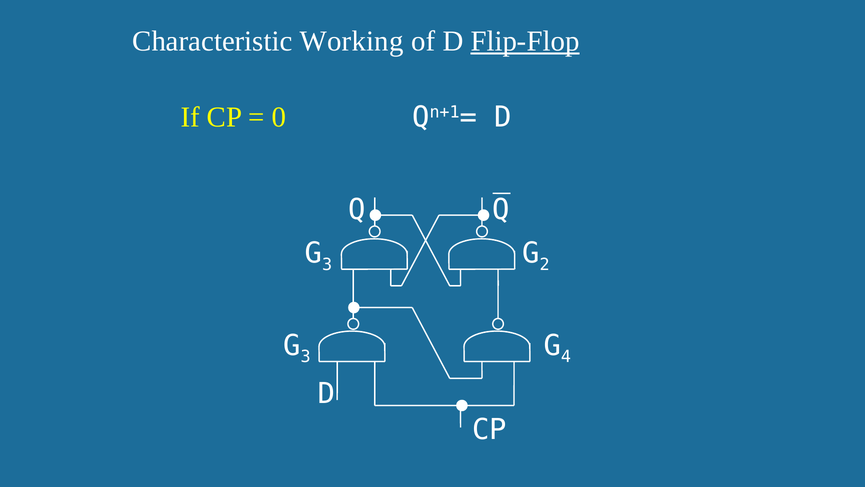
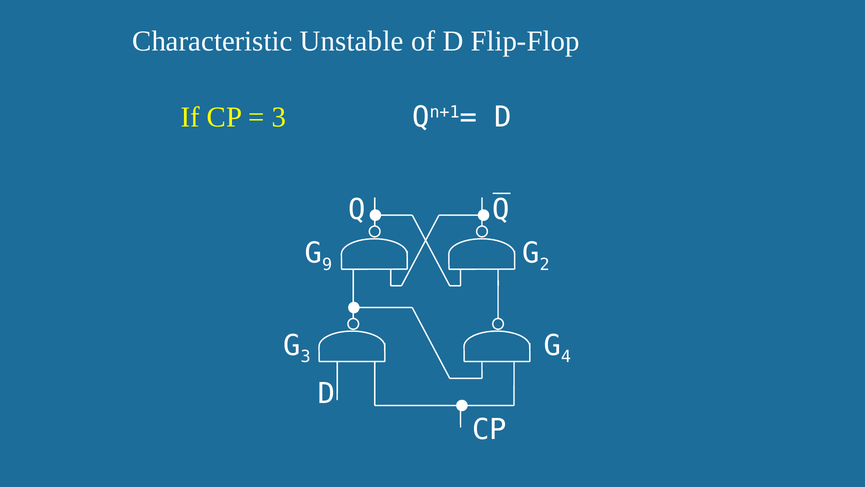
Working: Working -> Unstable (352, 41)
Flip-Flop underline: present -> none (525, 41)
0: 0 -> 3 (279, 117)
3: 3 -> 9 (327, 264)
